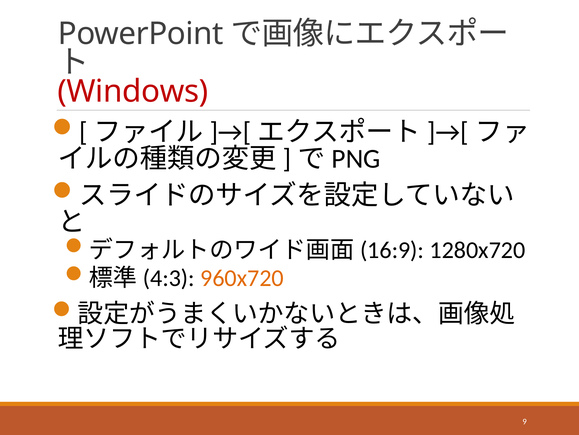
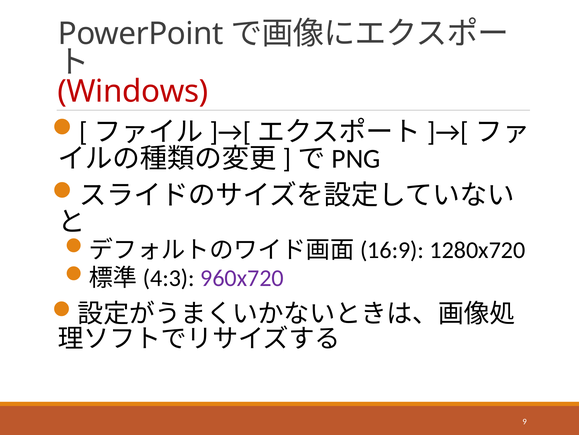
960x720 colour: orange -> purple (242, 278)
